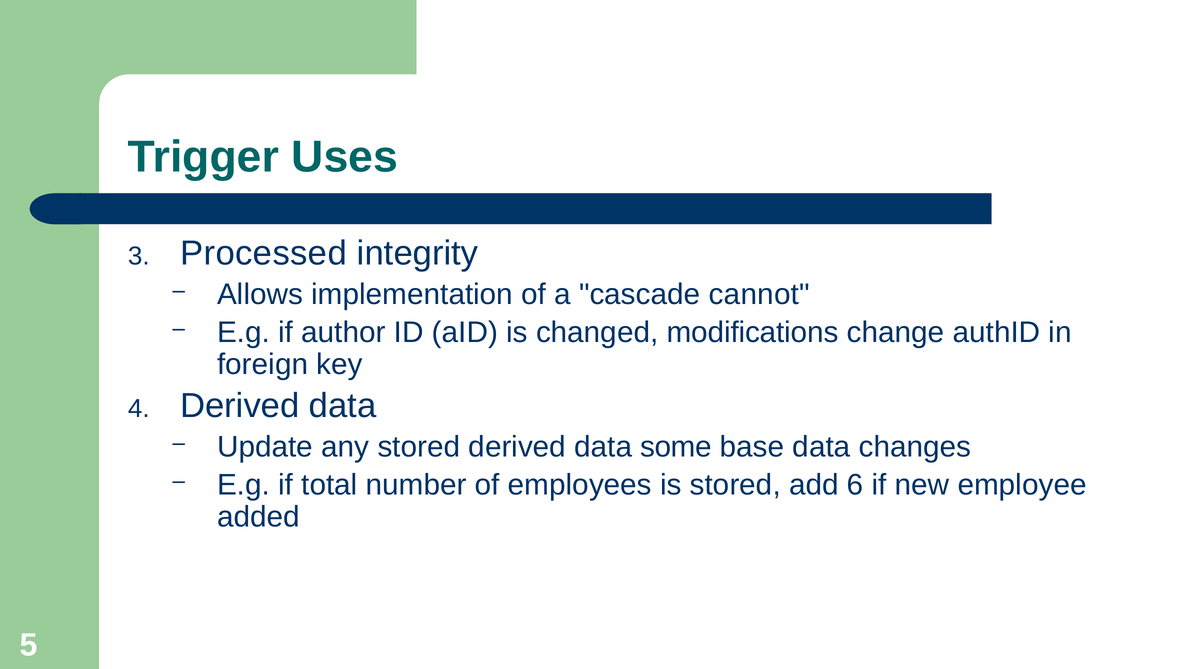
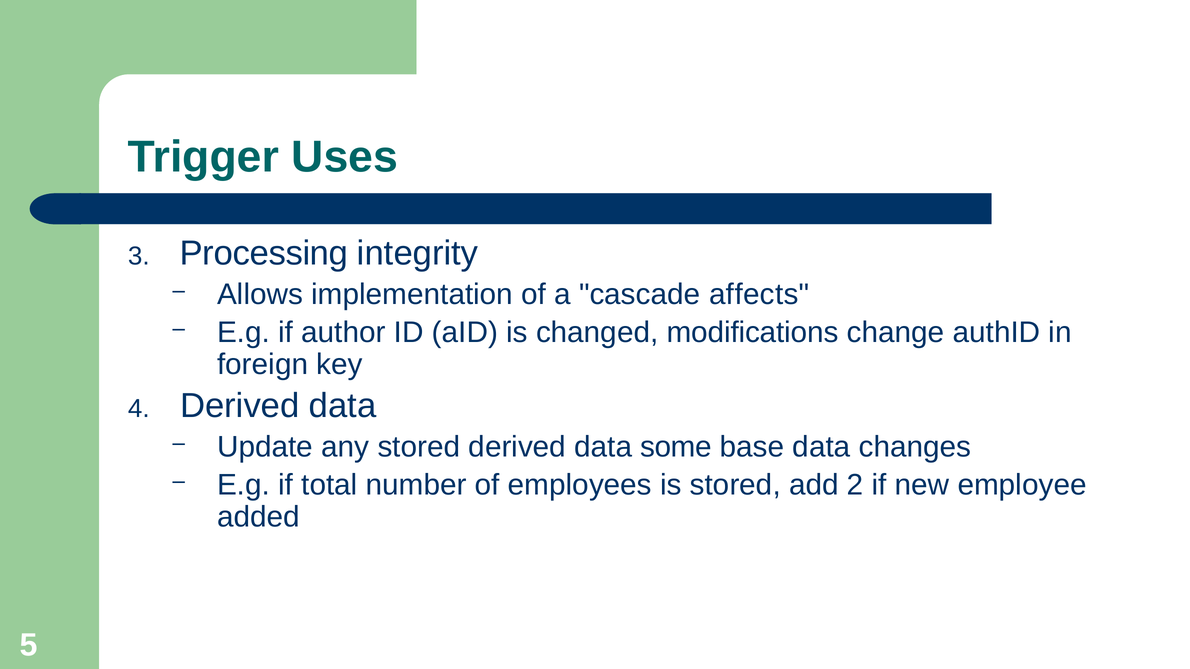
Processed: Processed -> Processing (264, 254)
cannot: cannot -> affects (759, 294)
6: 6 -> 2 (855, 485)
